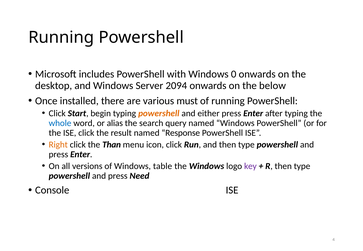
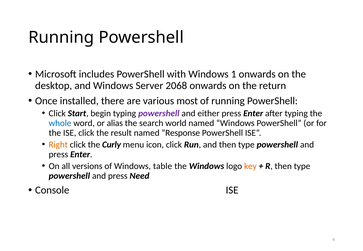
0: 0 -> 1 (234, 74)
2094: 2094 -> 2068 (176, 86)
below: below -> return (273, 86)
must: must -> most (187, 101)
powershell colour: orange -> purple (159, 113)
query: query -> world (176, 123)
Than: Than -> Curly (112, 145)
key colour: purple -> orange (250, 166)
